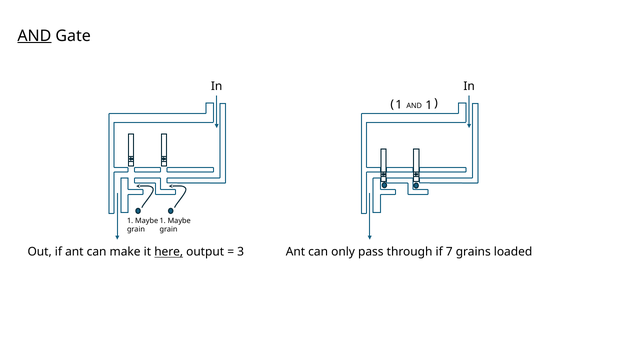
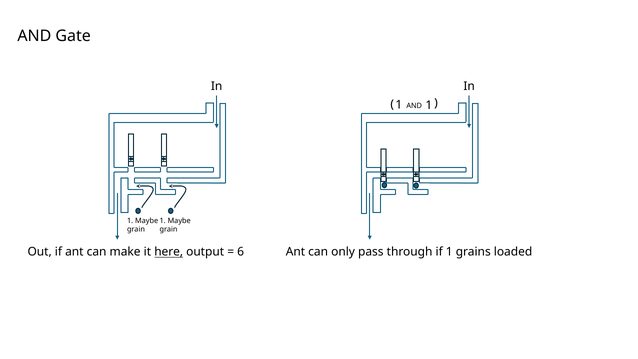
AND underline: present -> none (34, 36)
3: 3 -> 6 (241, 252)
if 7: 7 -> 1 (449, 252)
